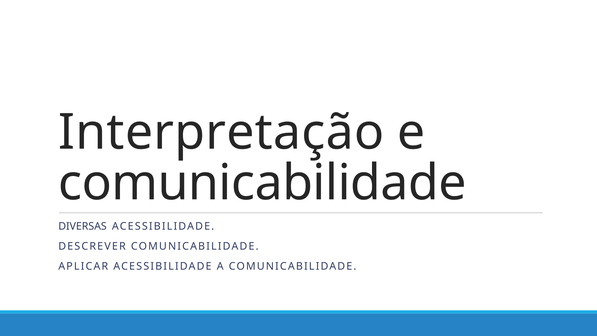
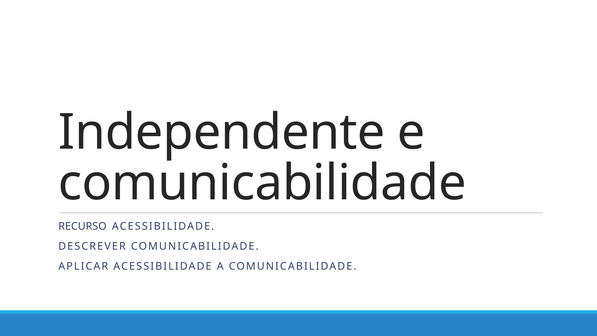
Interpretação: Interpretação -> Independente (222, 132)
DIVERSAS: DIVERSAS -> RECURSO (82, 226)
